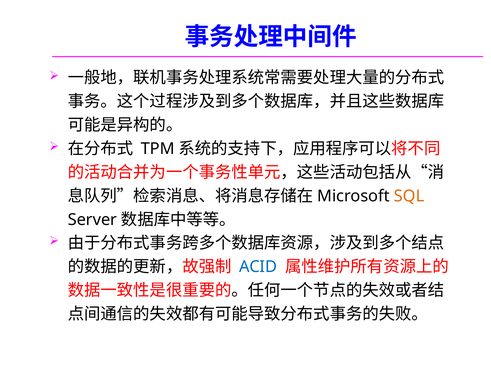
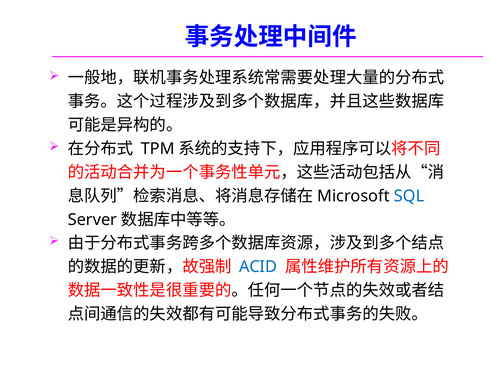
SQL colour: orange -> blue (409, 196)
